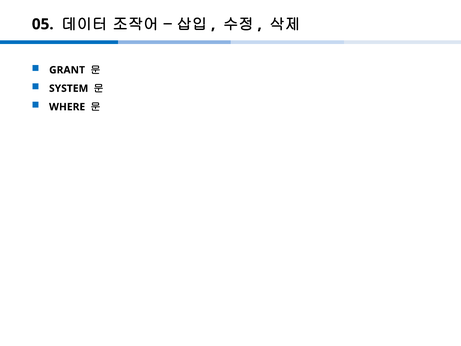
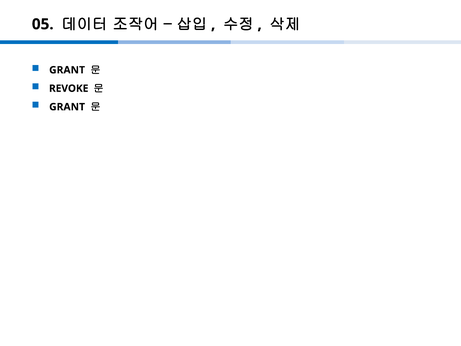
SYSTEM: SYSTEM -> REVOKE (69, 88)
WHERE: WHERE -> GRANT (67, 107)
